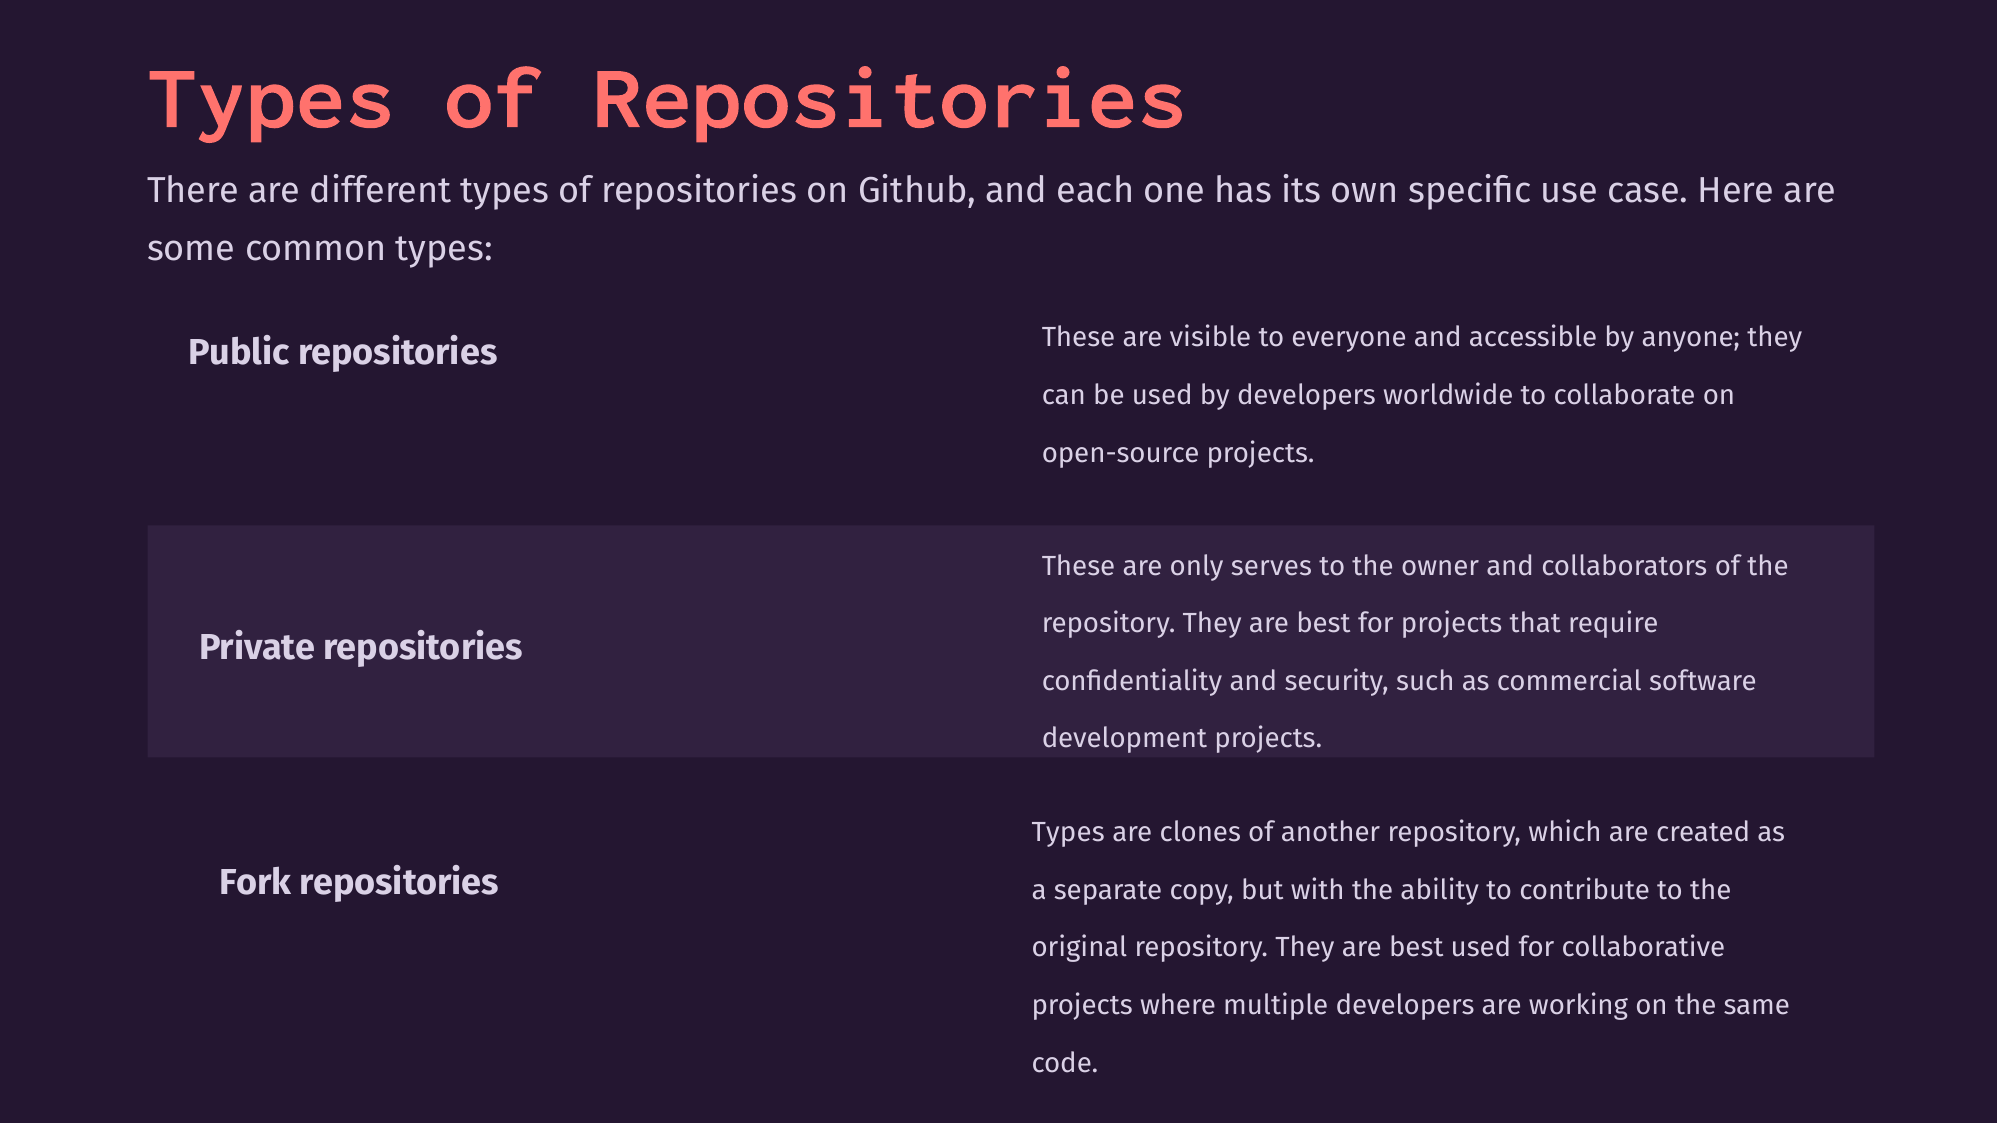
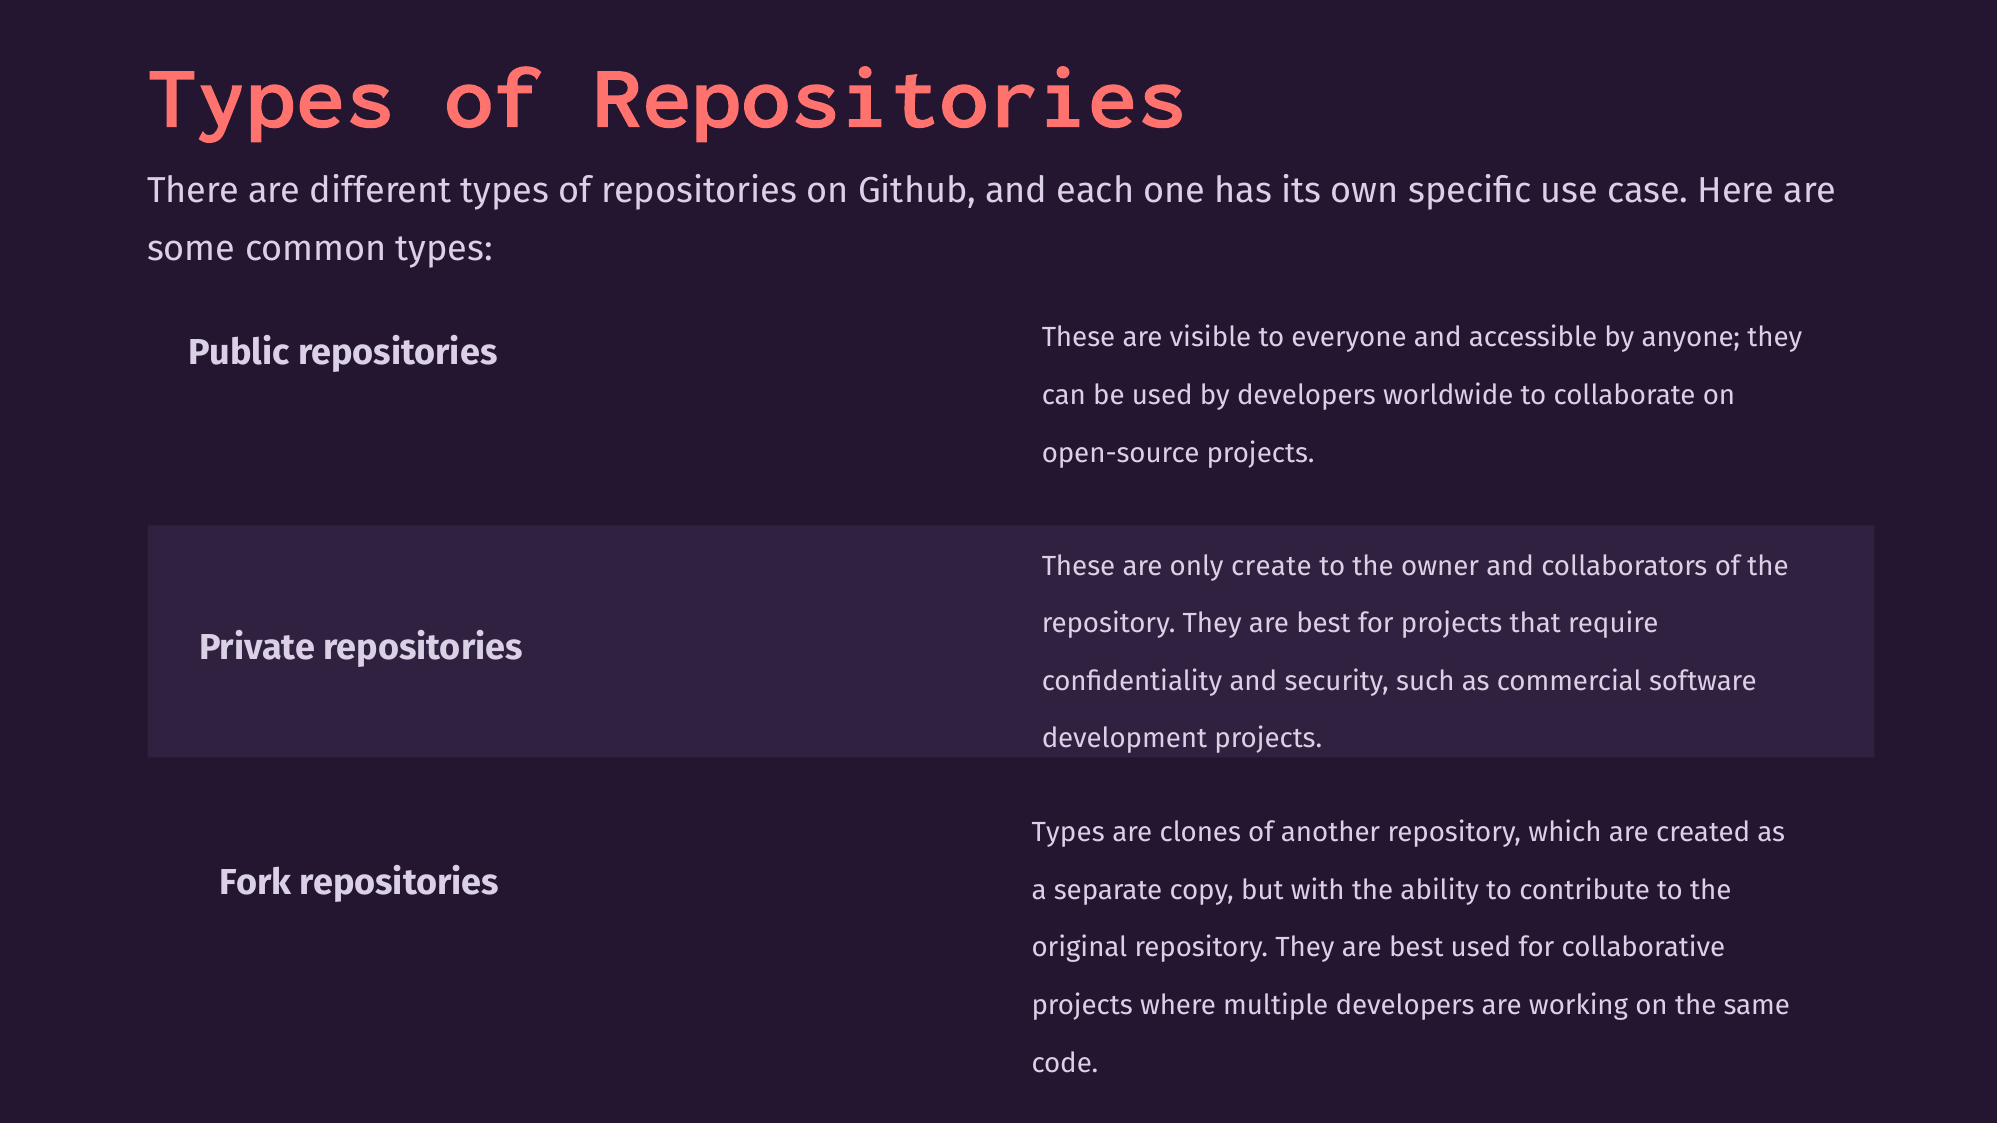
serves: serves -> create (1271, 566)
